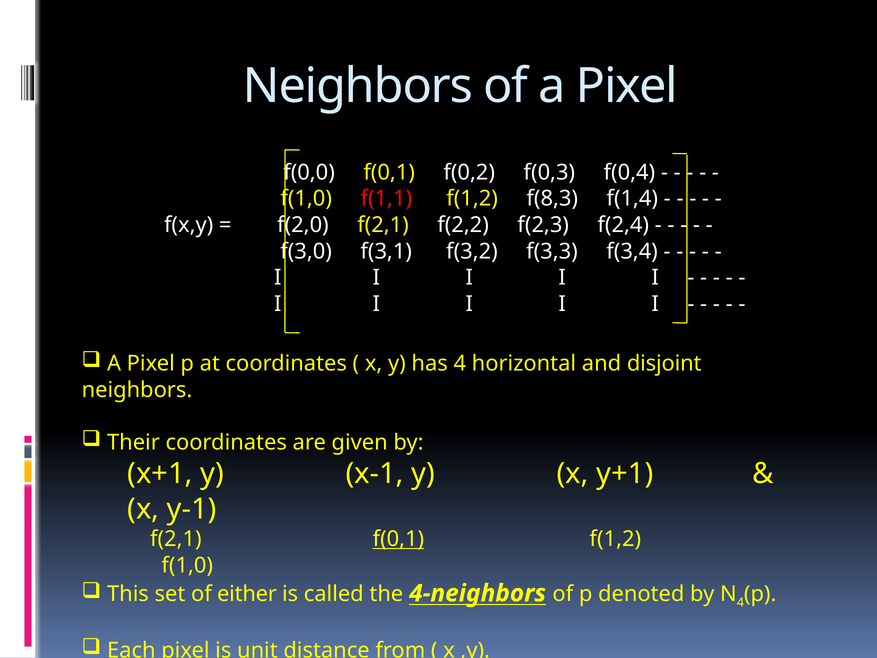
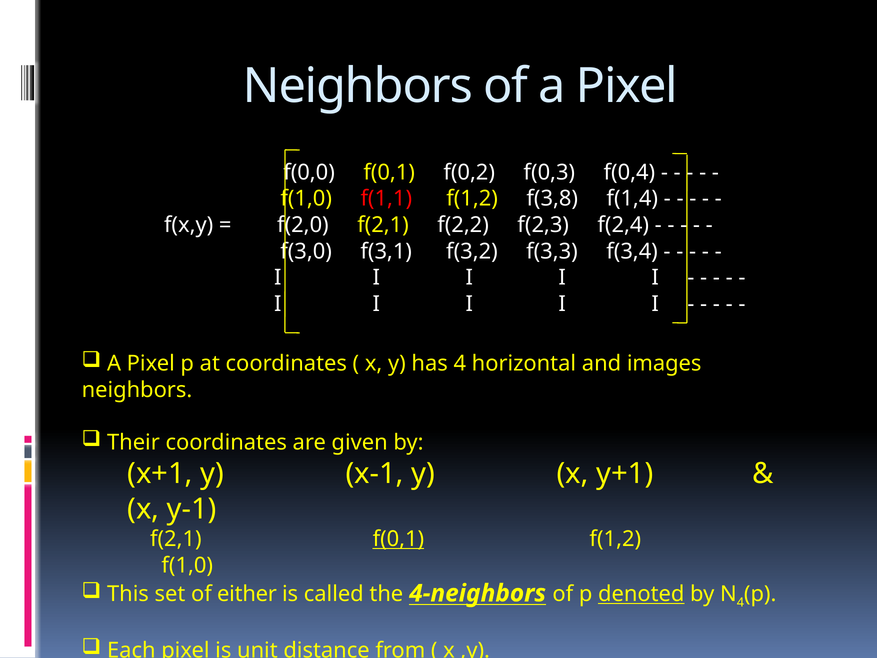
f(8,3: f(8,3 -> f(3,8 (552, 199)
disjoint: disjoint -> images (664, 363)
denoted underline: none -> present (641, 594)
